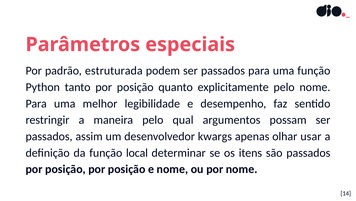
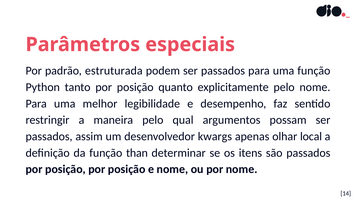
usar: usar -> local (311, 136)
local: local -> than (137, 152)
